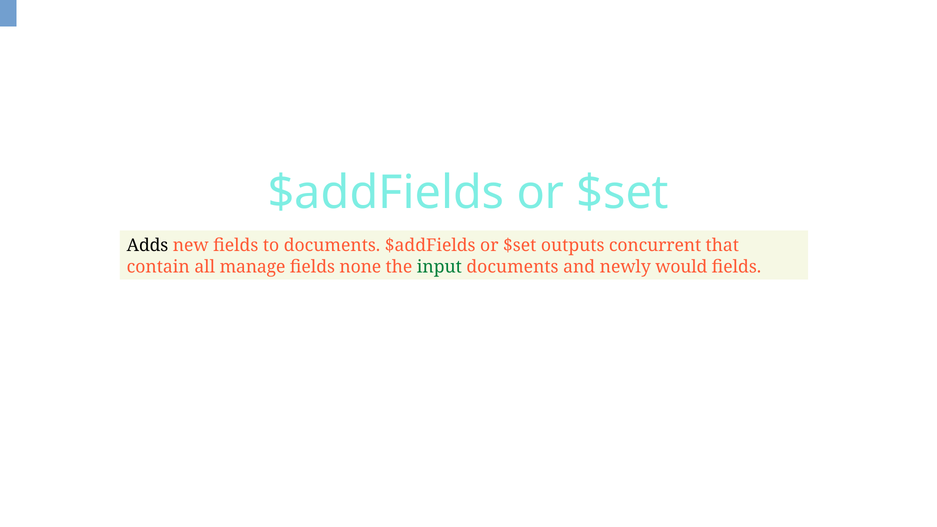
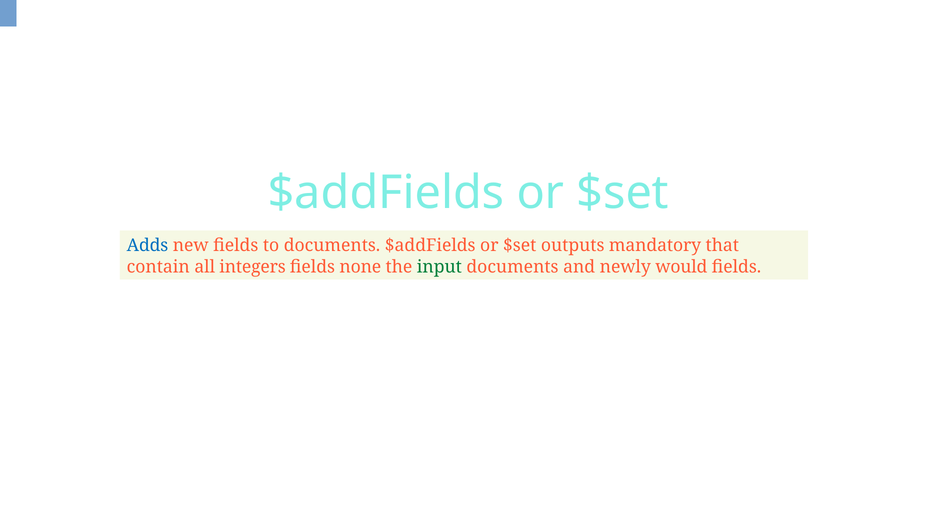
Adds colour: black -> blue (148, 246)
concurrent: concurrent -> mandatory (655, 246)
manage: manage -> integers (253, 267)
